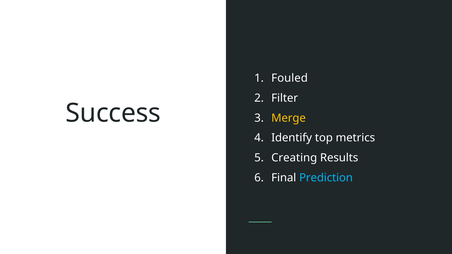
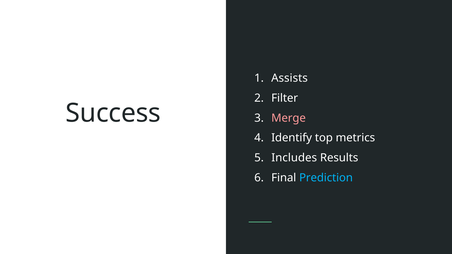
Fouled: Fouled -> Assists (290, 78)
Merge colour: yellow -> pink (289, 118)
Creating: Creating -> Includes (294, 158)
